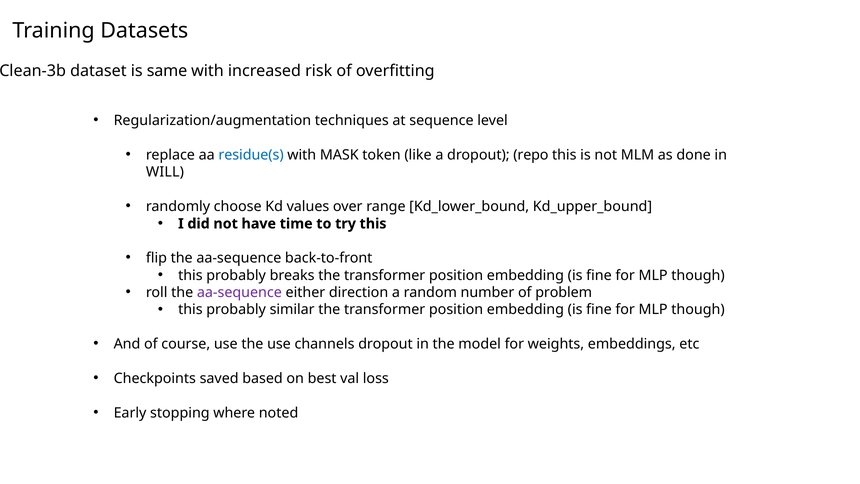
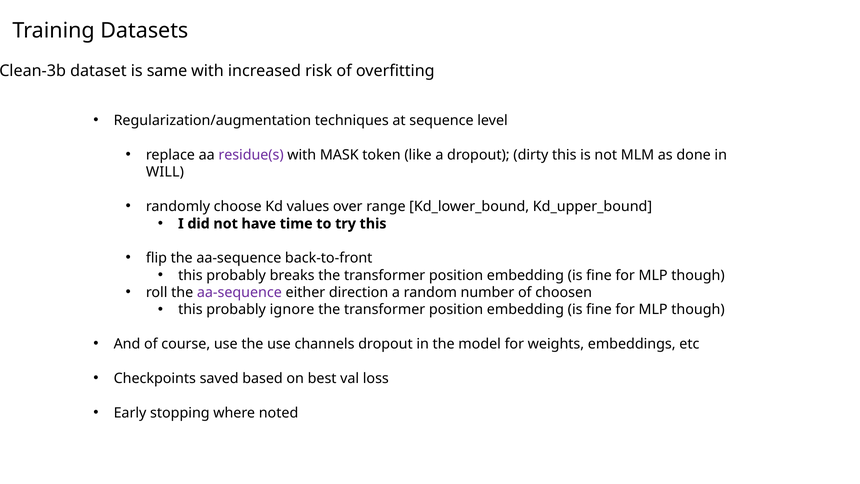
residue(s colour: blue -> purple (251, 155)
repo: repo -> dirty (531, 155)
problem: problem -> choosen (564, 292)
similar: similar -> ignore (292, 310)
